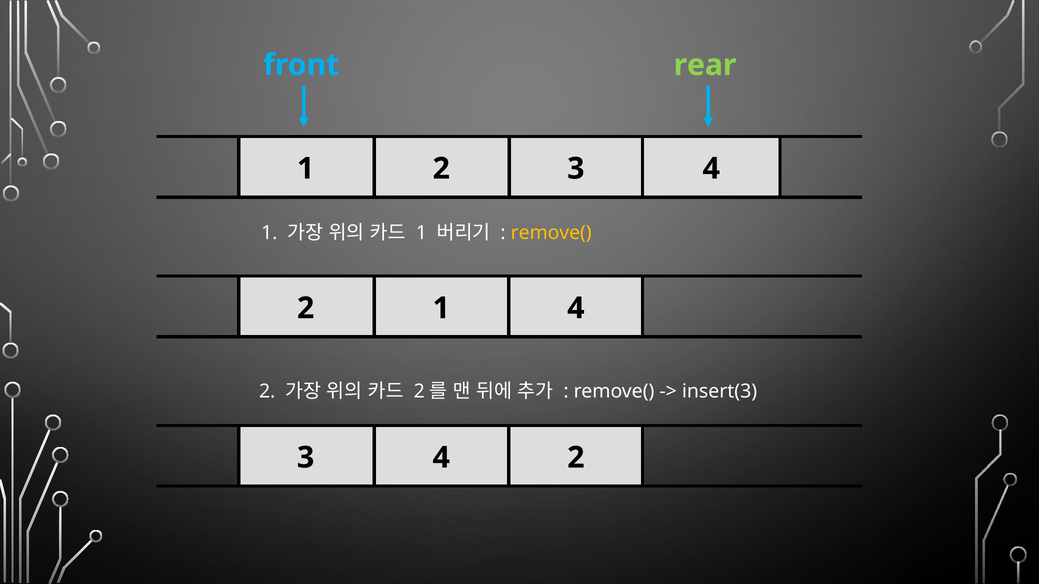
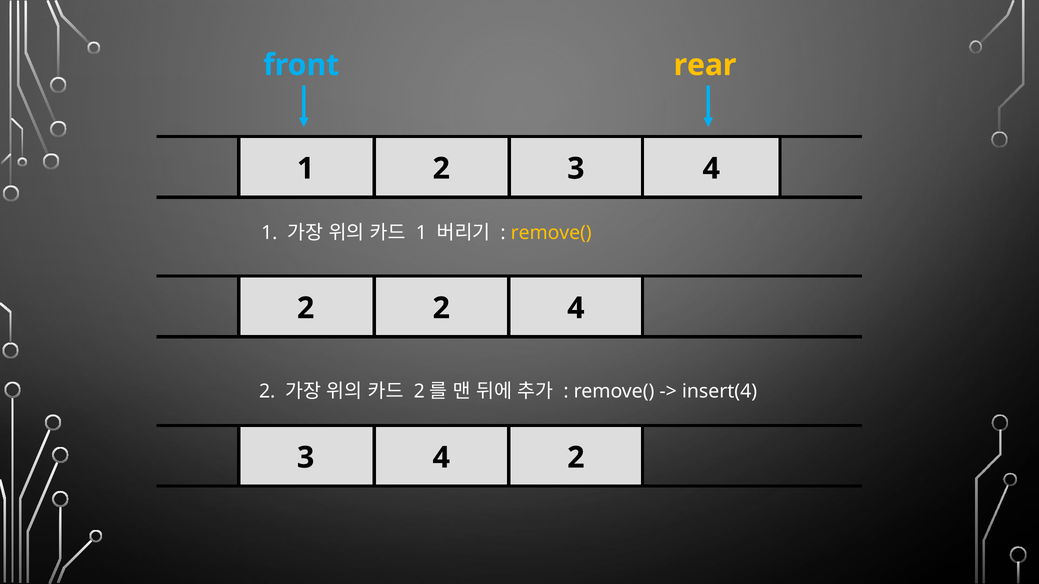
rear colour: light green -> yellow (705, 65)
2 1: 1 -> 2 (441, 308)
insert(3: insert(3 -> insert(4 (720, 392)
